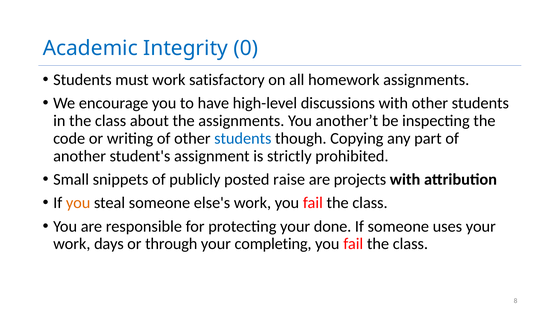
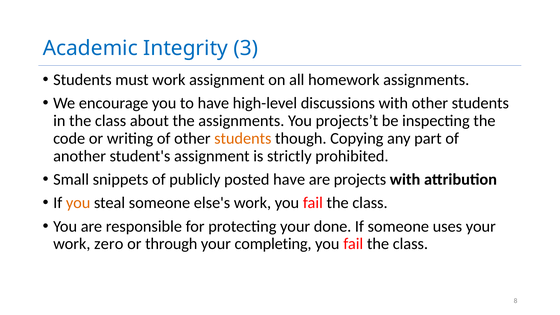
0: 0 -> 3 (246, 48)
work satisfactory: satisfactory -> assignment (227, 80)
another’t: another’t -> projects’t (347, 121)
students colour: blue -> orange (243, 138)
posted raise: raise -> have (289, 179)
days: days -> zero (109, 244)
